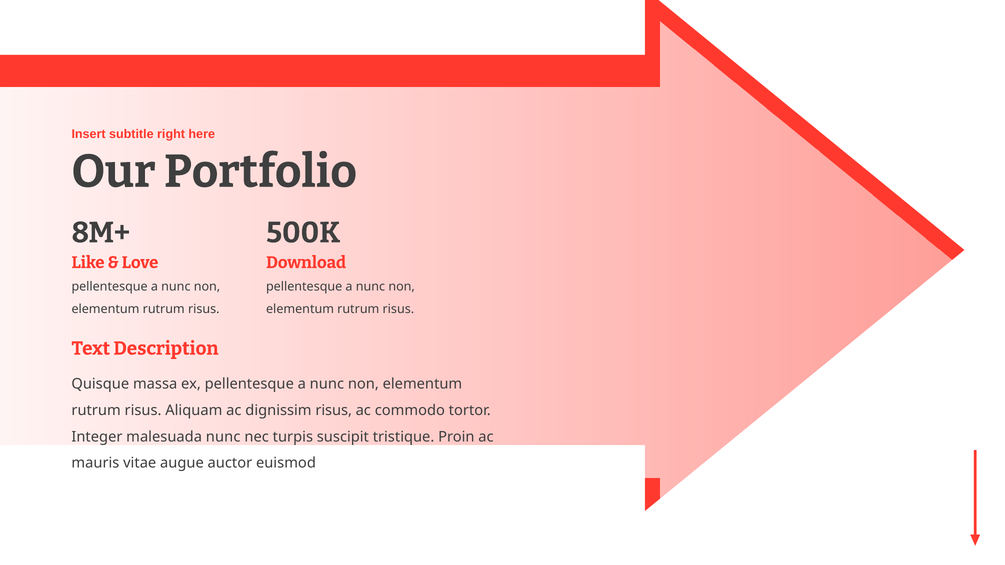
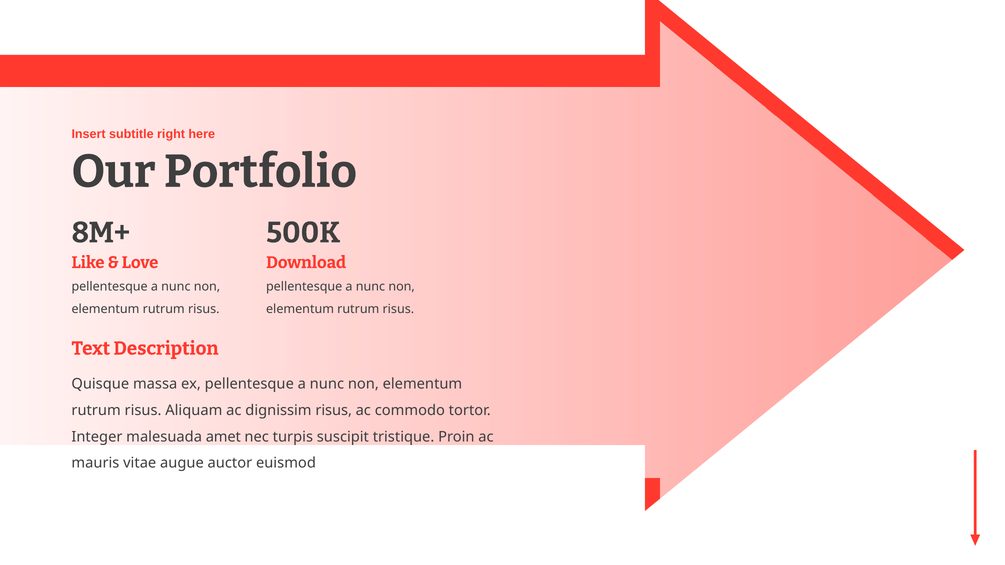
malesuada nunc: nunc -> amet (223, 437)
